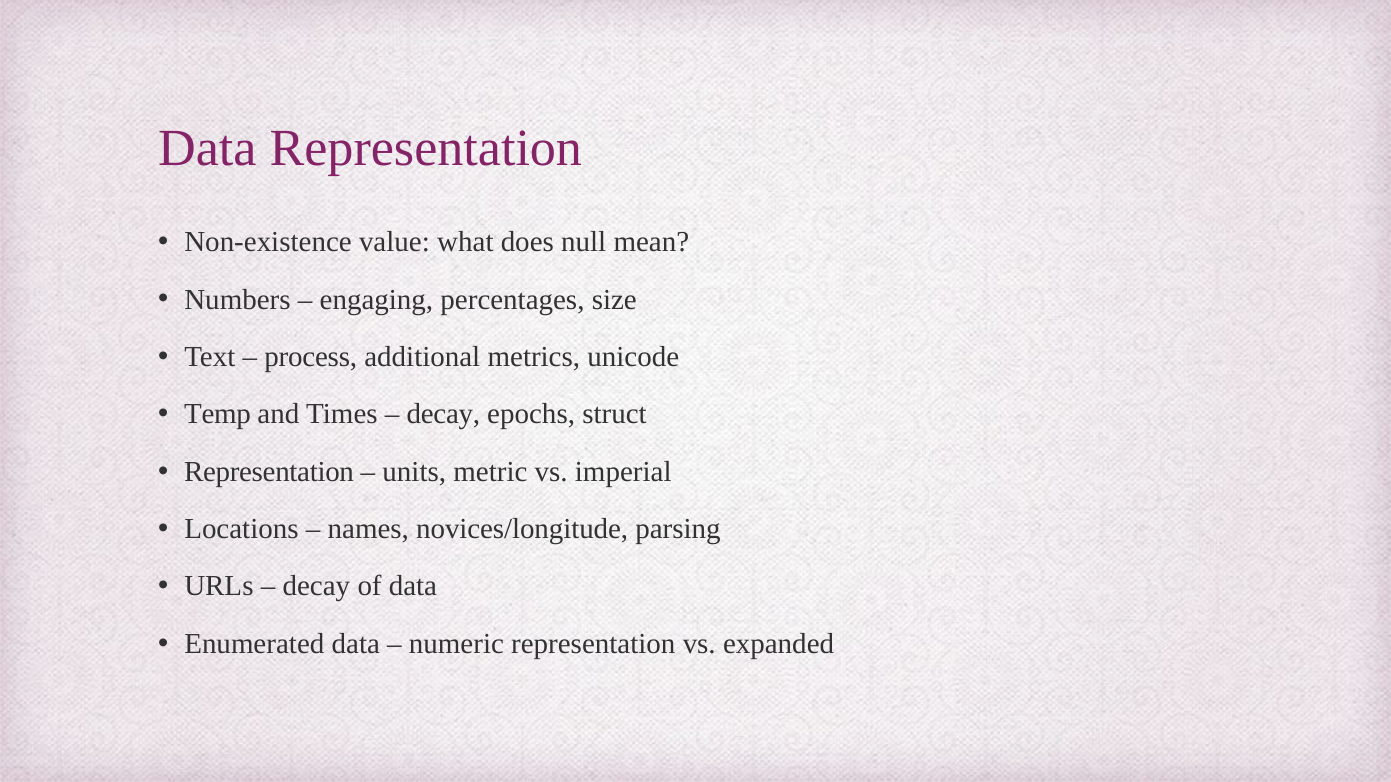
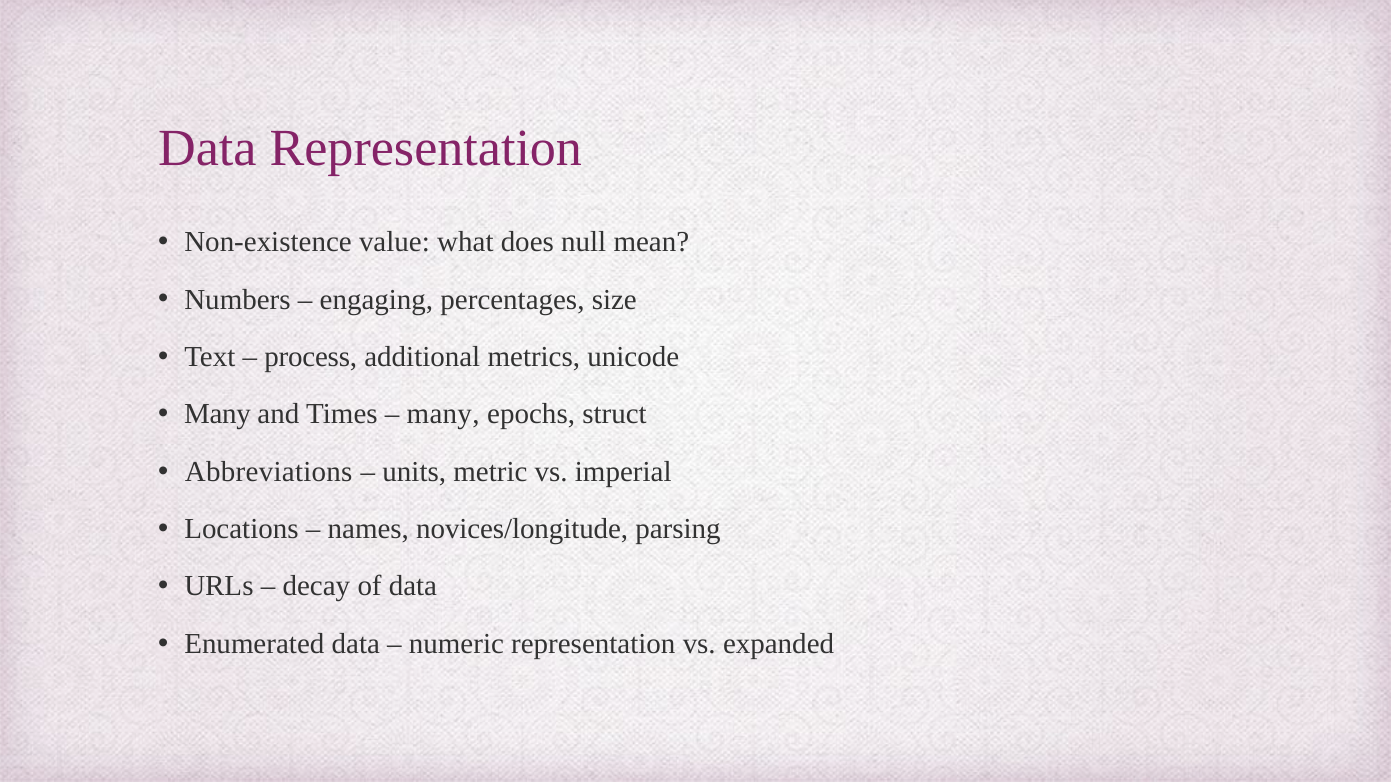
Temp: Temp -> Many (217, 415)
decay: decay -> many (443, 415)
Representation: Representation -> Abbreviations (269, 472)
